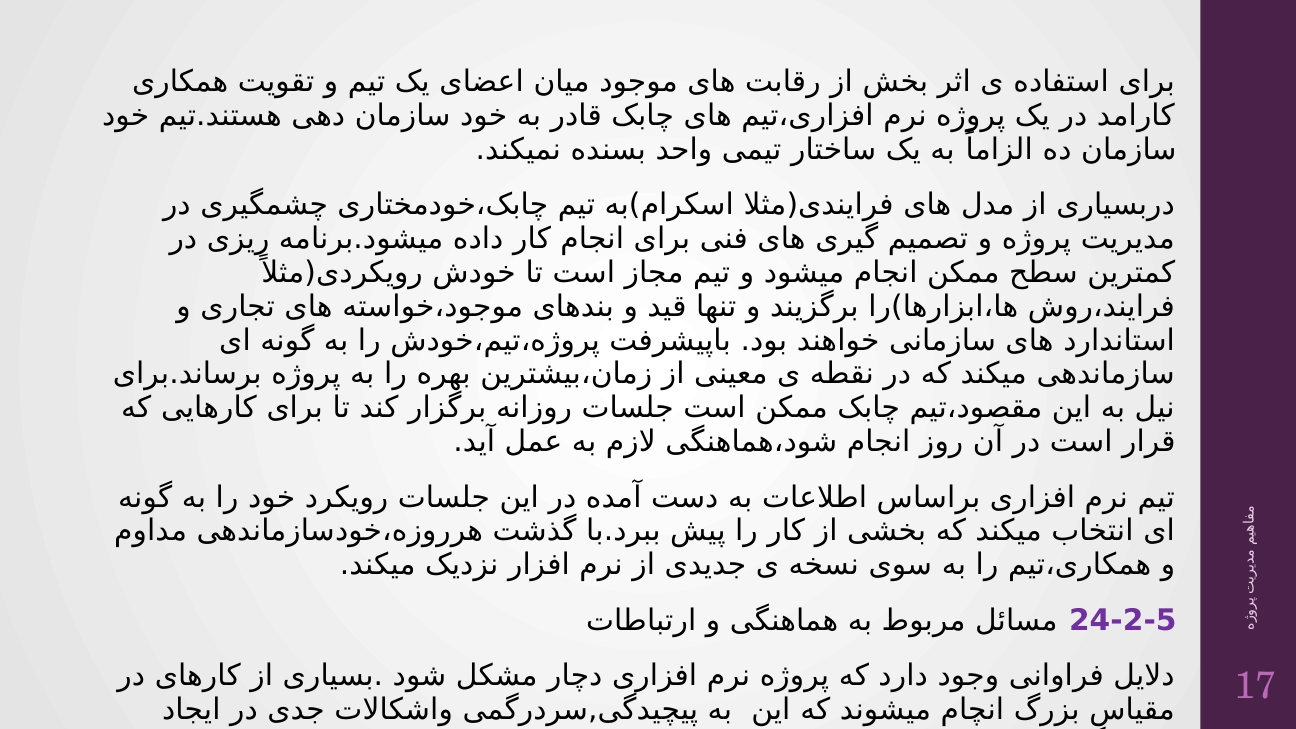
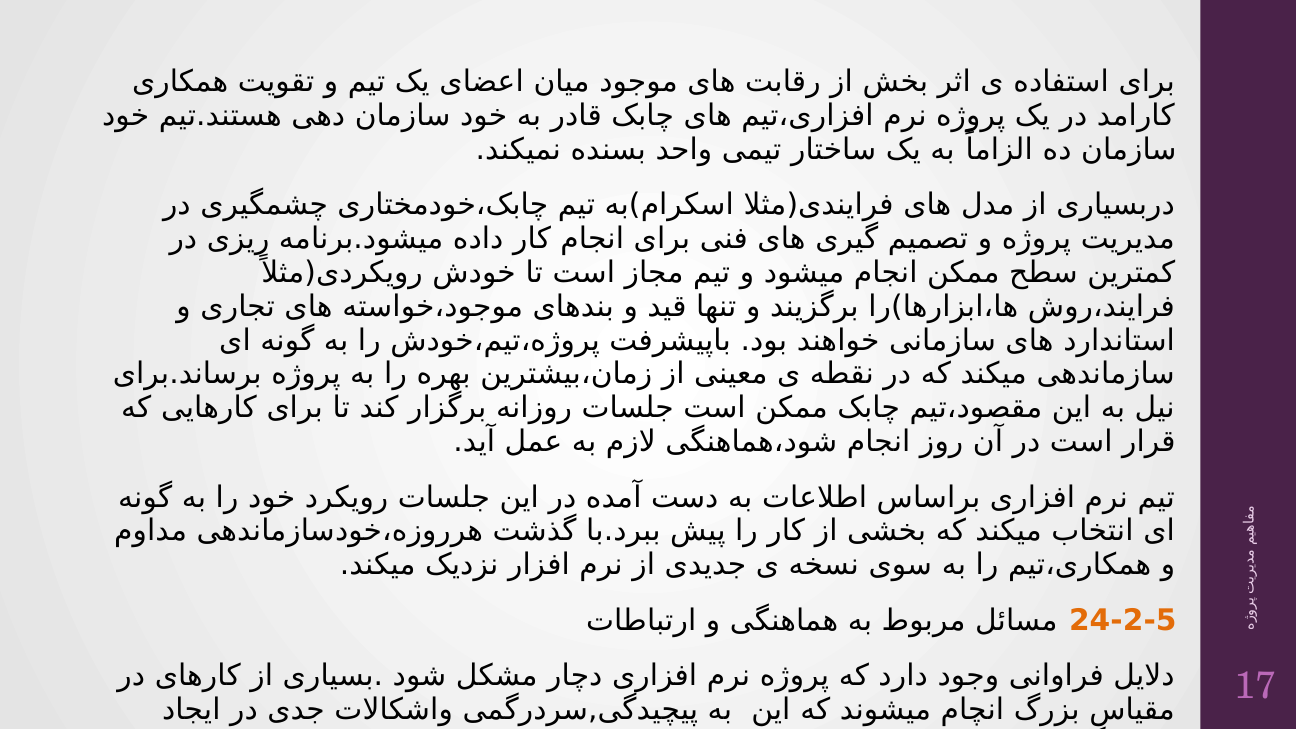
24-2-5 colour: purple -> orange (1123, 620)
